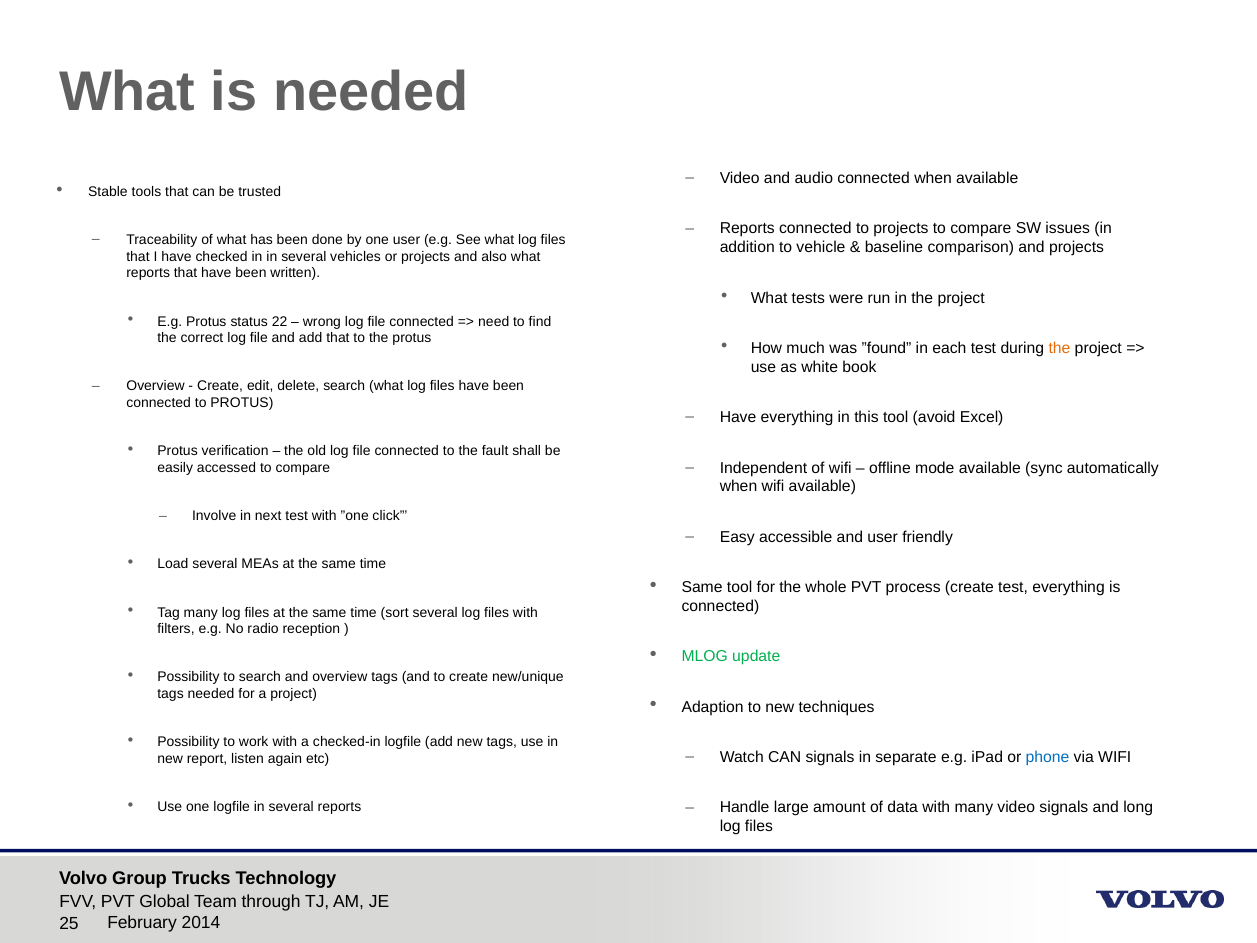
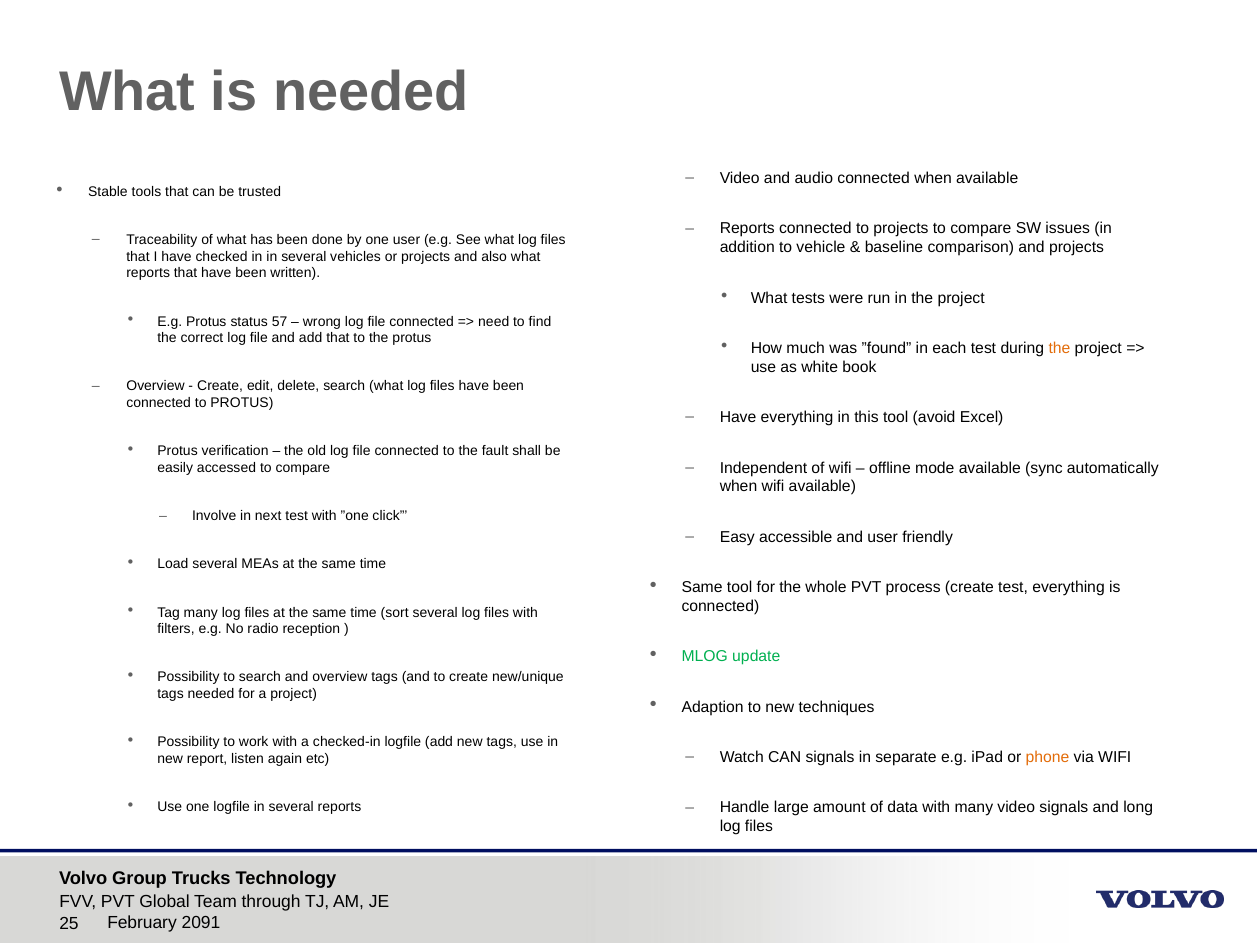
22: 22 -> 57 (280, 321)
phone colour: blue -> orange (1048, 757)
2014: 2014 -> 2091 (201, 923)
